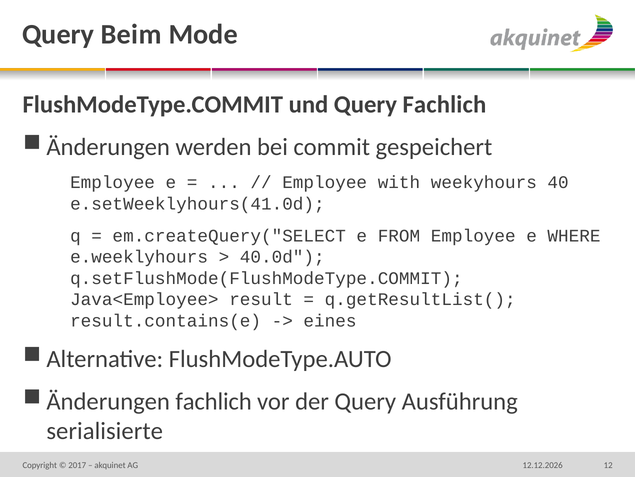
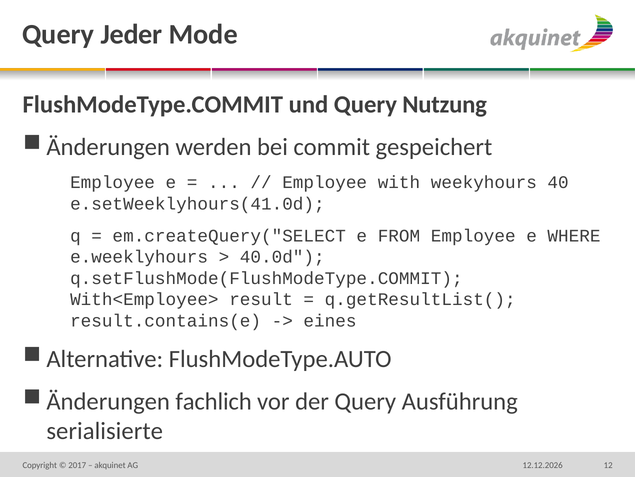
Beim: Beim -> Jeder (132, 35)
Query Fachlich: Fachlich -> Nutzung (445, 105)
Java<Employee>: Java<Employee> -> With<Employee> (144, 299)
